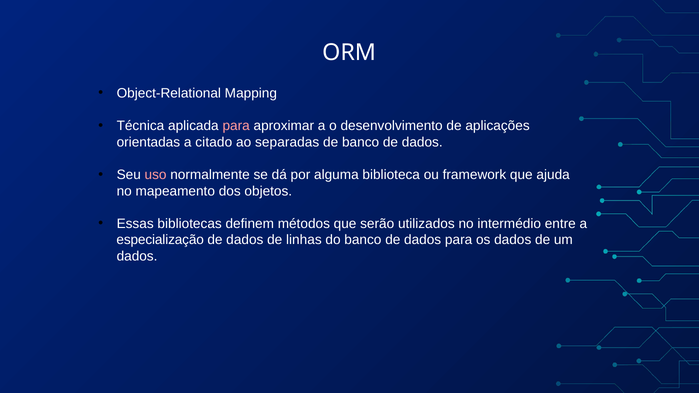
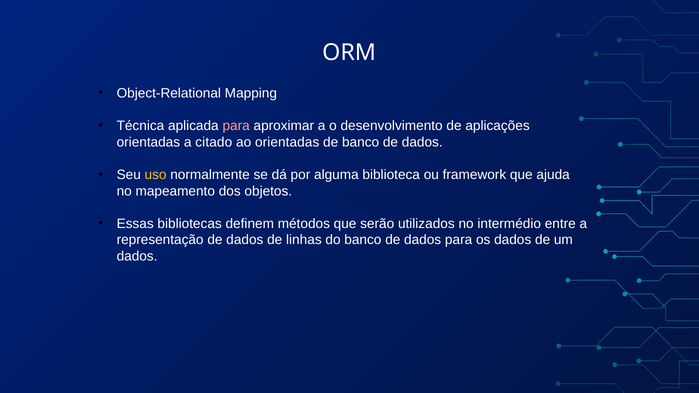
ao separadas: separadas -> orientadas (287, 142)
uso colour: pink -> yellow (156, 175)
especialização: especialização -> representação (160, 240)
